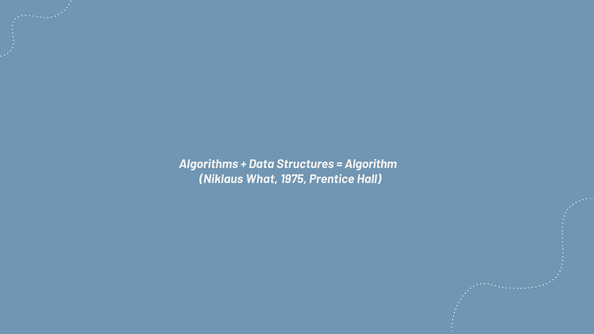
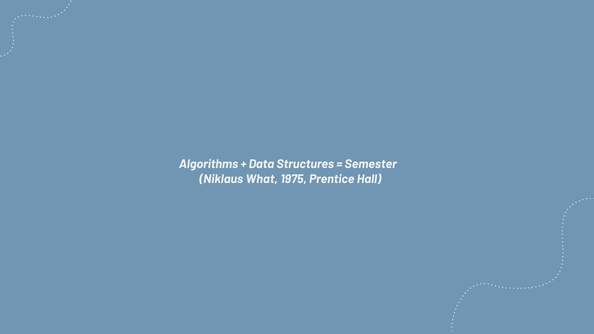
Algorithm: Algorithm -> Semester (371, 164)
